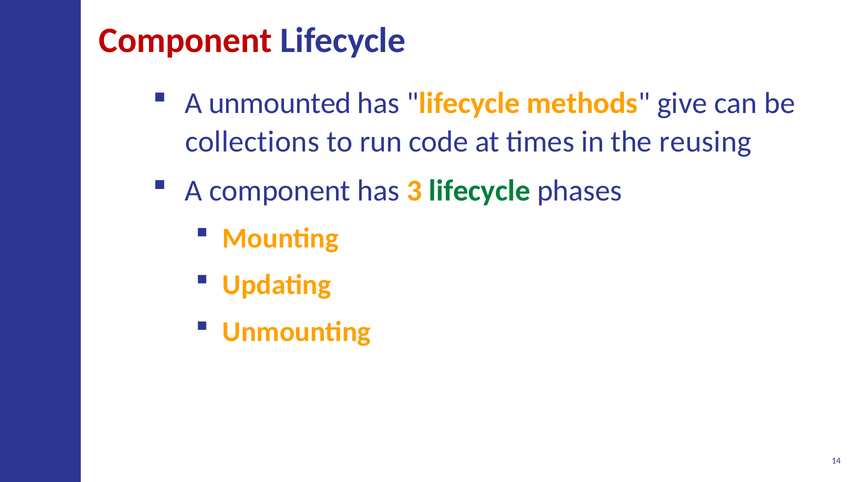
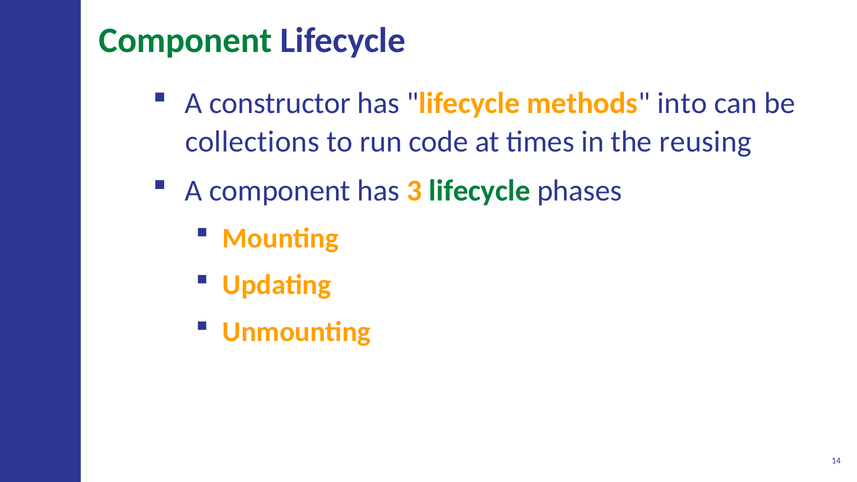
Component colour: red -> green (186, 41)
unmounted: unmounted -> constructor (280, 103)
give: give -> into (682, 103)
